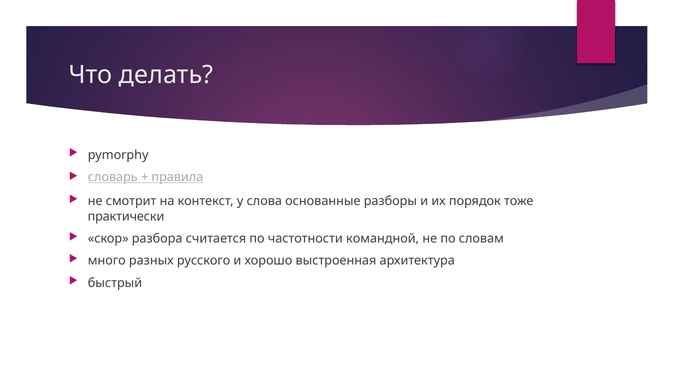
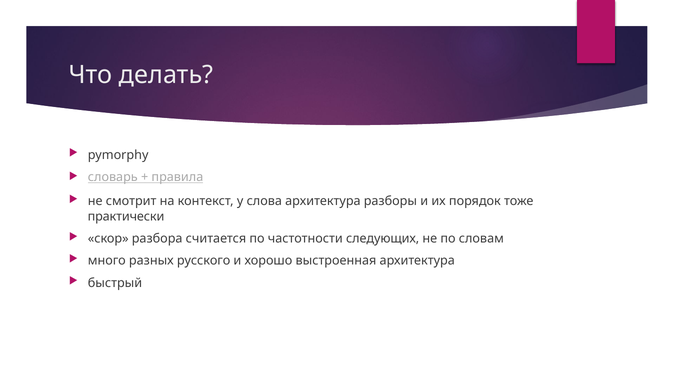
слова основанные: основанные -> архитектура (323, 201)
командной: командной -> следующих (383, 239)
